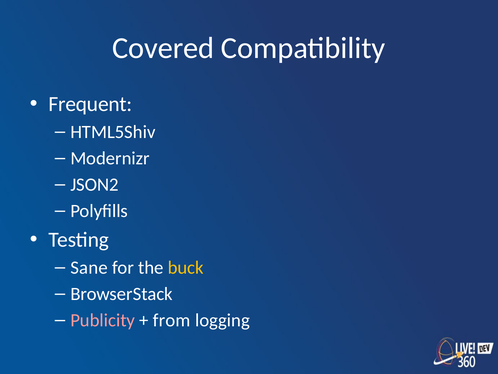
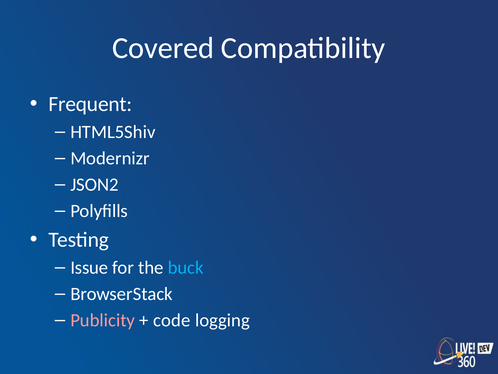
Sane: Sane -> Issue (89, 267)
buck colour: yellow -> light blue (186, 267)
from: from -> code (172, 320)
